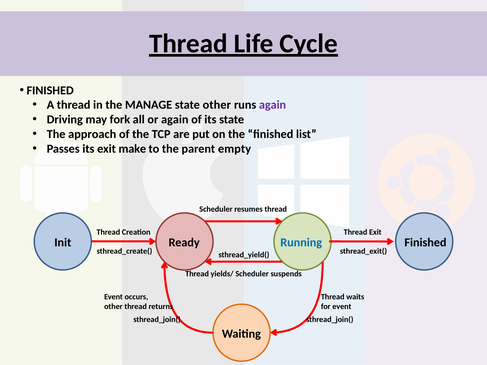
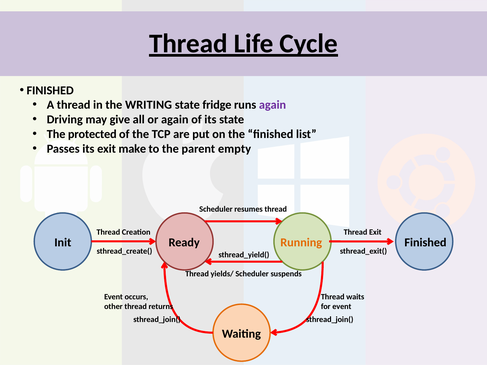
MANAGE: MANAGE -> WRITING (149, 105)
state other: other -> fridge (217, 105)
fork: fork -> give (120, 120)
approach: approach -> protected (92, 134)
Running colour: blue -> orange (301, 243)
